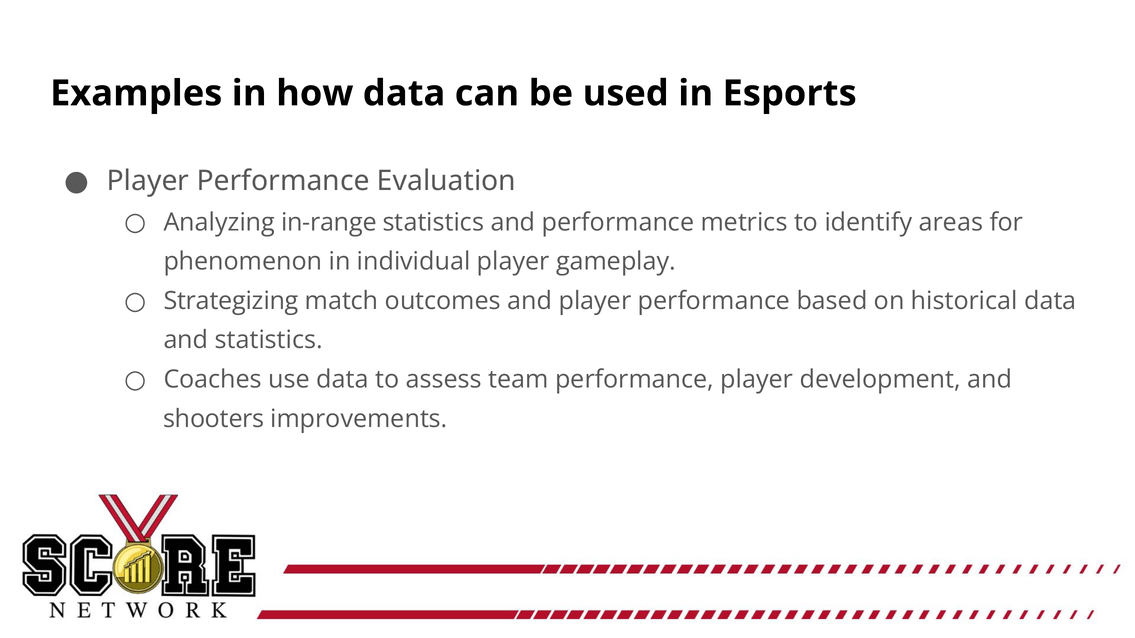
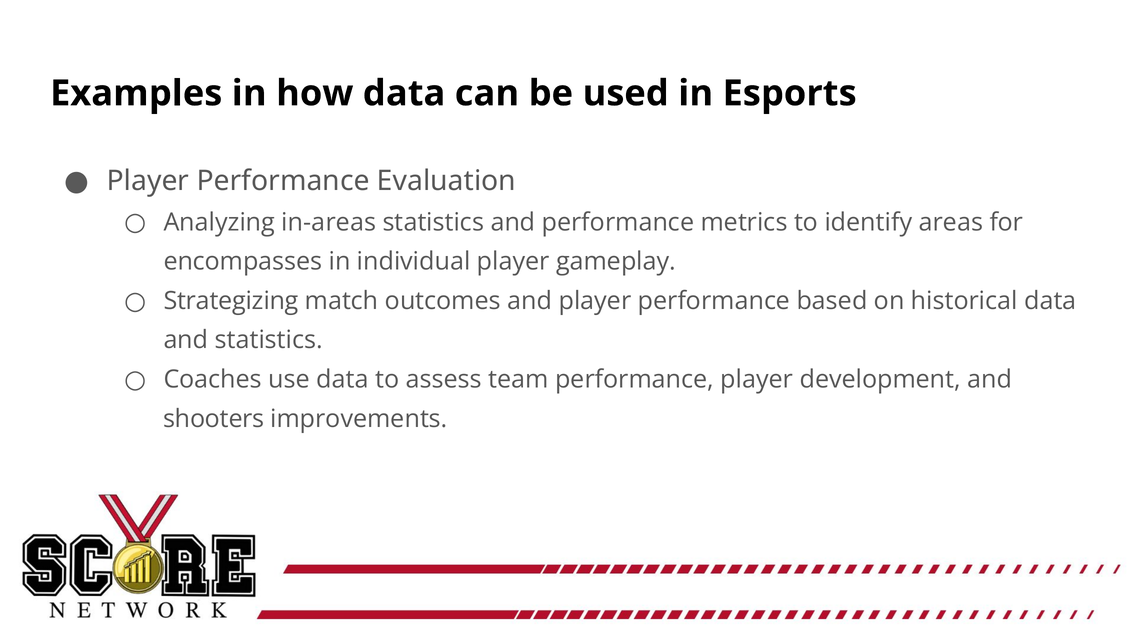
in-range: in-range -> in-areas (329, 222)
phenomenon: phenomenon -> encompasses (243, 262)
